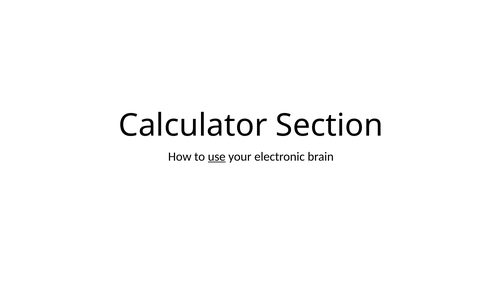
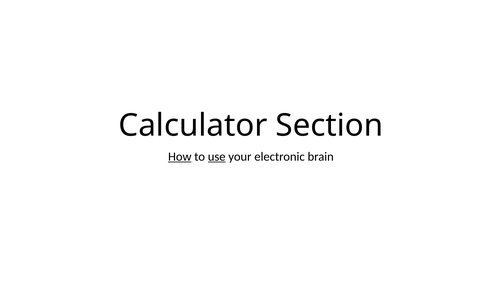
How underline: none -> present (180, 157)
